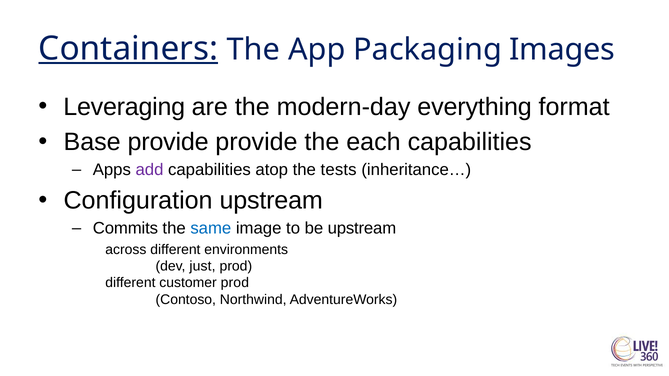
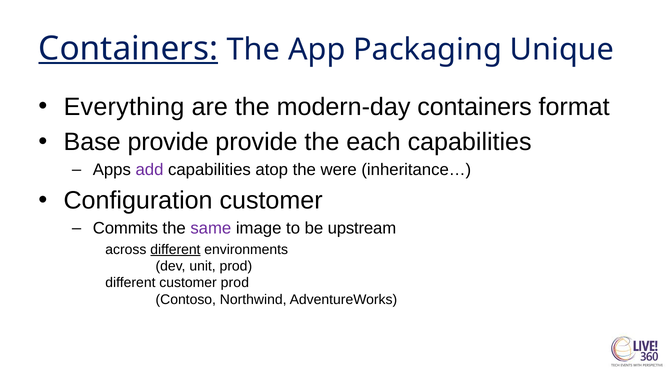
Images: Images -> Unique (562, 50)
Leveraging: Leveraging -> Everything (124, 107)
modern-day everything: everything -> containers (475, 107)
tests: tests -> were (339, 170)
Configuration upstream: upstream -> customer (271, 201)
same colour: blue -> purple (211, 229)
different underline: none -> present (175, 250)
just: just -> unit (203, 266)
